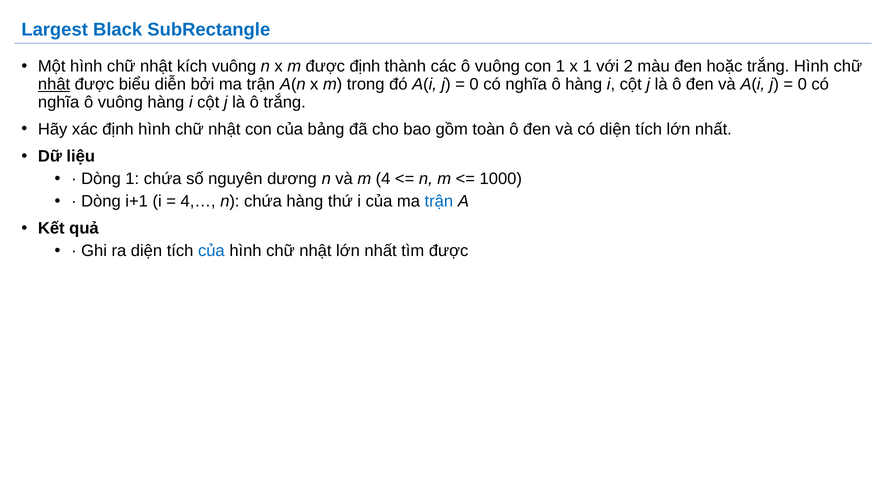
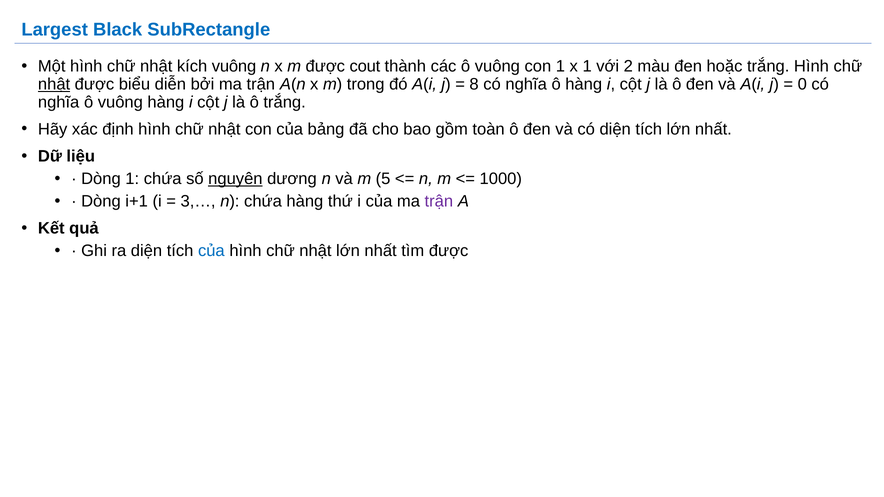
được định: định -> cout (365, 66)
0: 0 -> 8 (474, 84)
nguyên underline: none -> present (235, 179)
4: 4 -> 5 (383, 179)
4,…: 4,… -> 3,… (198, 201)
trận colour: blue -> purple (439, 201)
